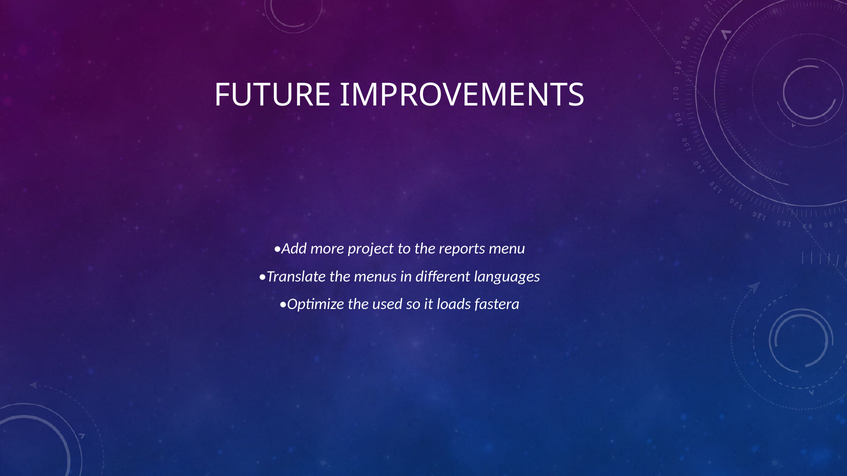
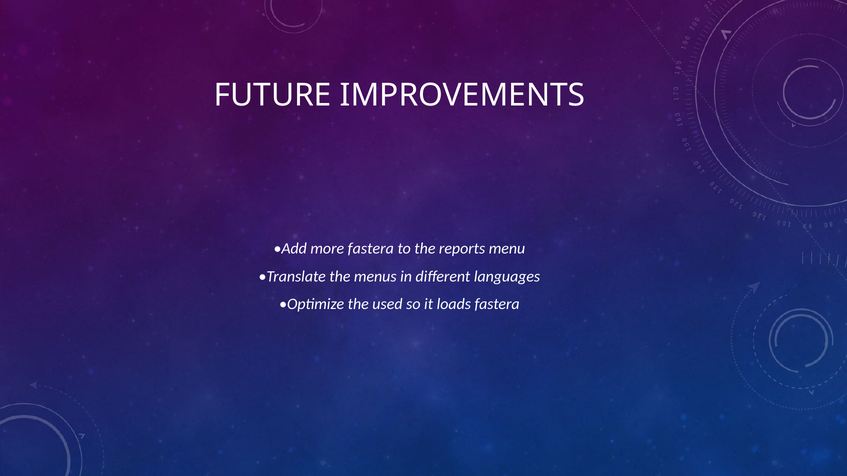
more project: project -> fastera (371, 249)
